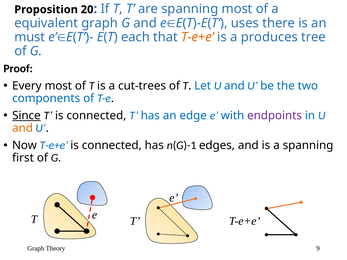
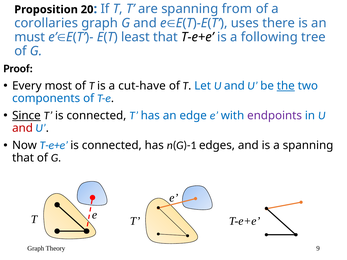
spanning most: most -> from (237, 9)
equivalent: equivalent -> corollaries (46, 23)
each: each -> least (135, 37)
T-e+e colour: orange -> black (198, 37)
produces: produces -> following (269, 37)
cut-trees: cut-trees -> cut-have (142, 86)
the underline: none -> present (286, 86)
and colour: orange -> red (23, 128)
first: first -> that (23, 158)
